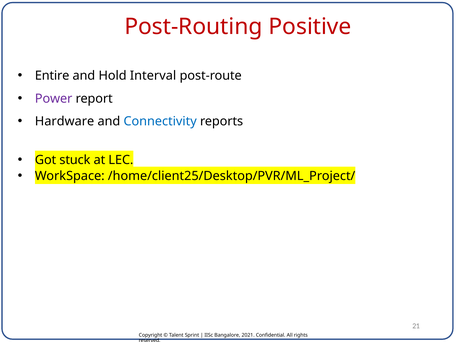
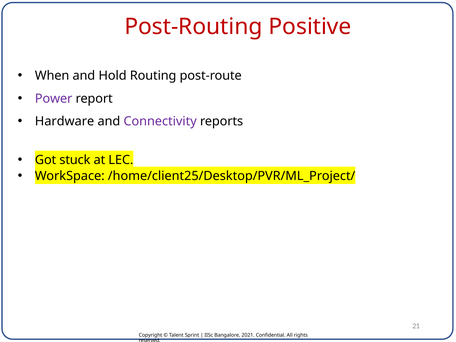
Entire: Entire -> When (52, 76)
Interval: Interval -> Routing (153, 76)
Connectivity colour: blue -> purple (160, 121)
